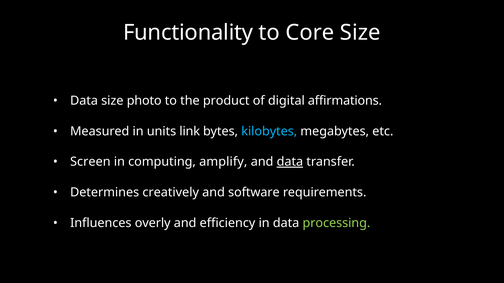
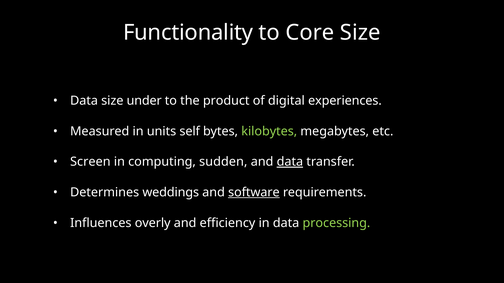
photo: photo -> under (144, 101)
affirmations: affirmations -> experiences (345, 101)
link: link -> self (190, 131)
kilobytes colour: light blue -> light green (269, 131)
amplify: amplify -> sudden (223, 162)
creatively: creatively -> weddings (171, 193)
software underline: none -> present (254, 193)
